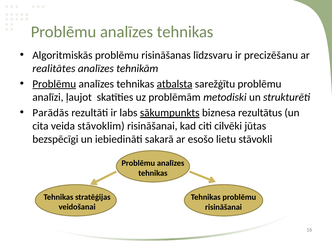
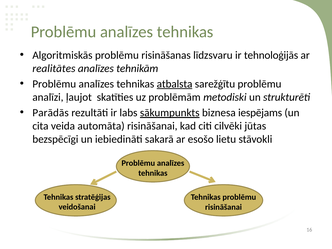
precizēšanu: precizēšanu -> tehnoloģijās (271, 55)
Problēmu underline: present -> none (54, 84)
rezultātus: rezultātus -> iespējams (260, 113)
stāvoklim: stāvoklim -> automāta (101, 126)
